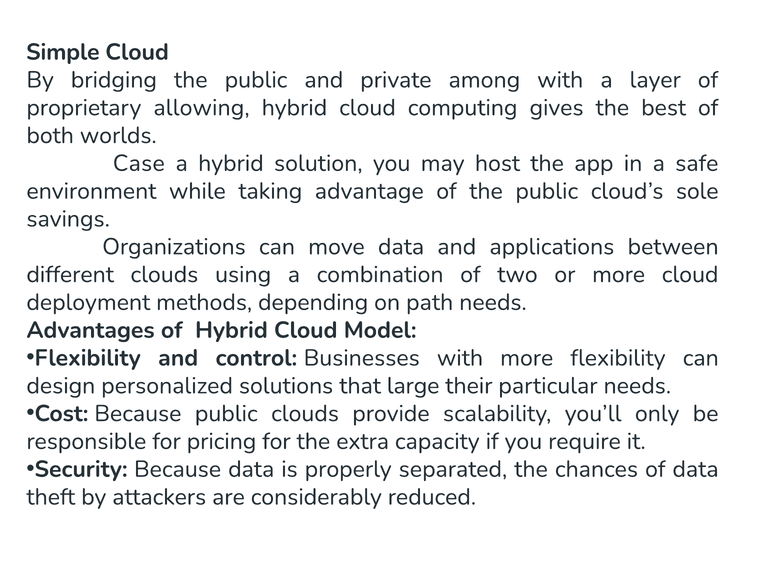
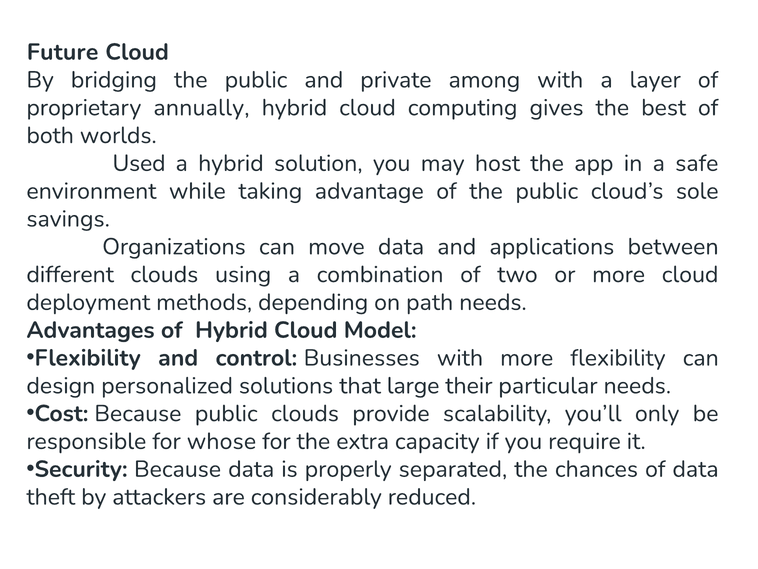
Simple: Simple -> Future (63, 52)
allowing: allowing -> annually (201, 108)
Case: Case -> Used (139, 163)
pricing: pricing -> whose (221, 441)
